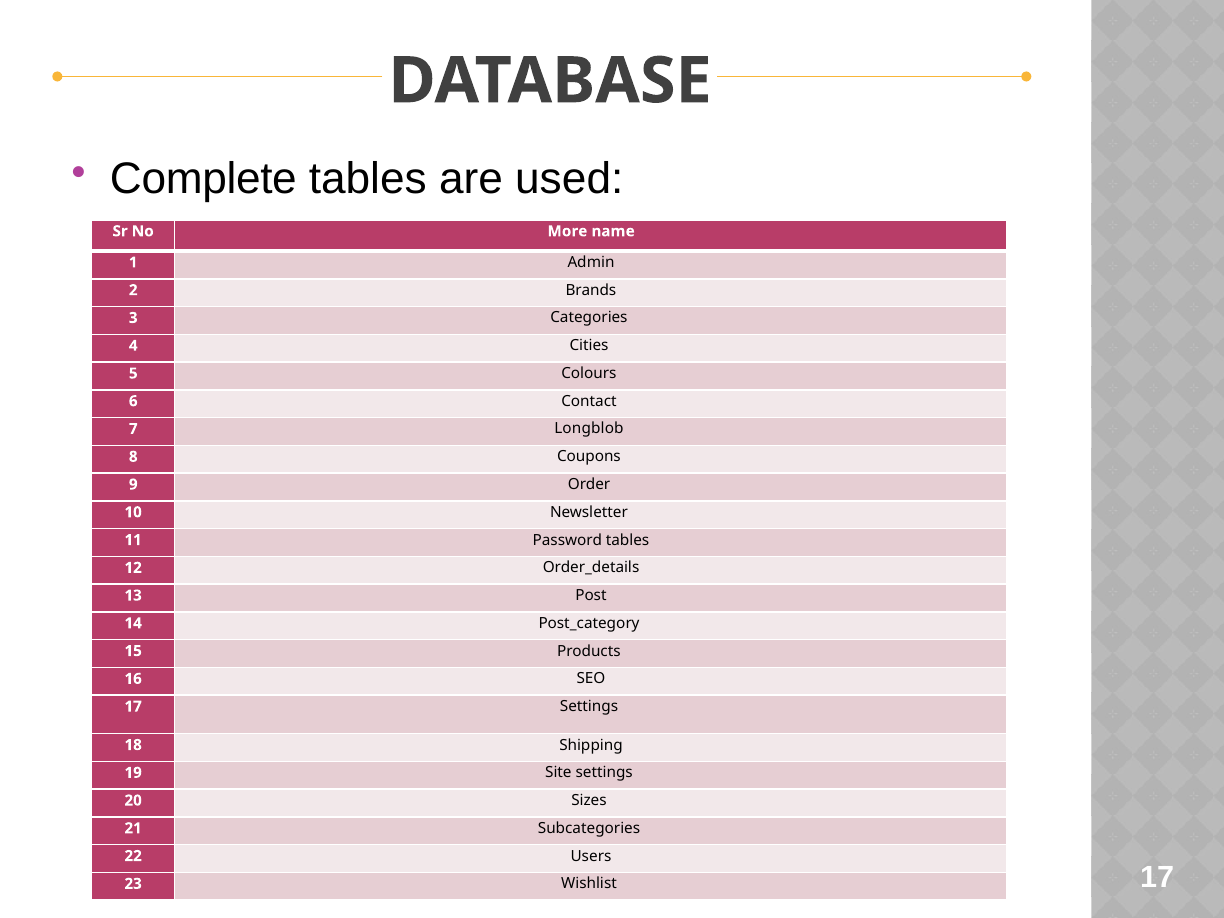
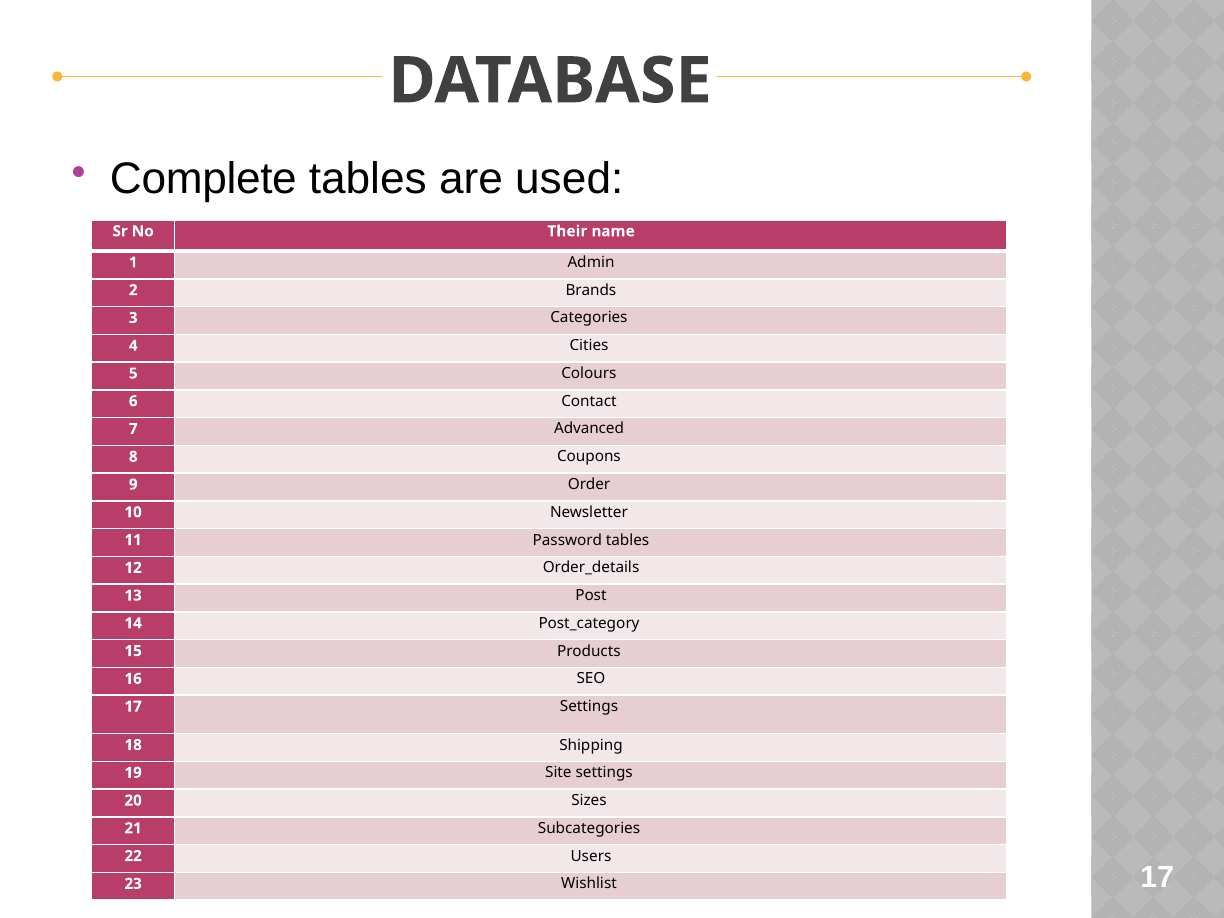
More: More -> Their (567, 231)
Longblob: Longblob -> Advanced (589, 429)
